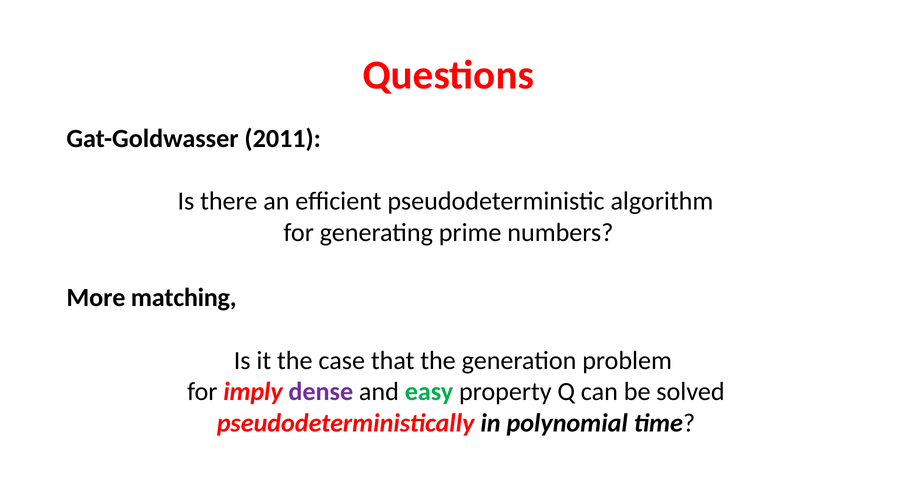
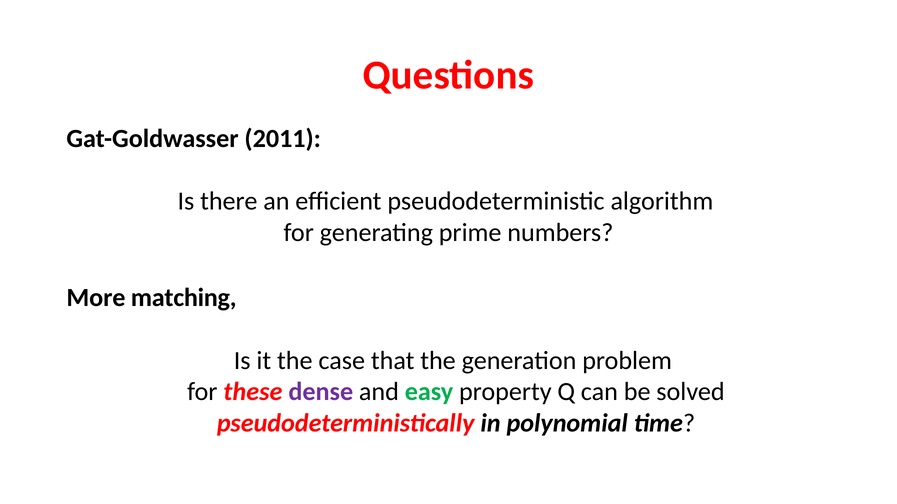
imply: imply -> these (253, 392)
